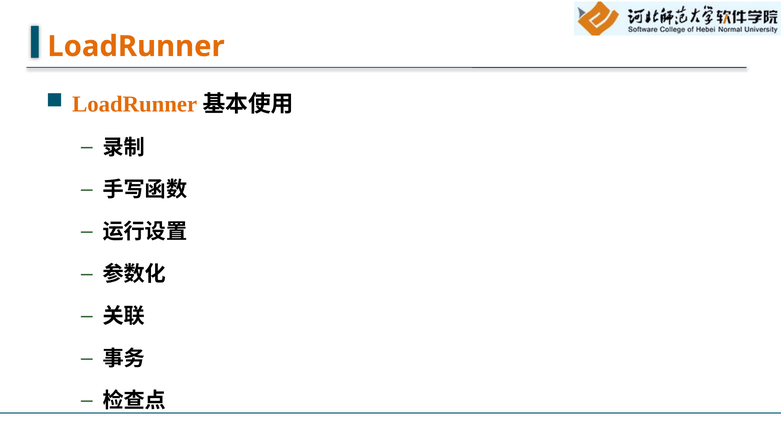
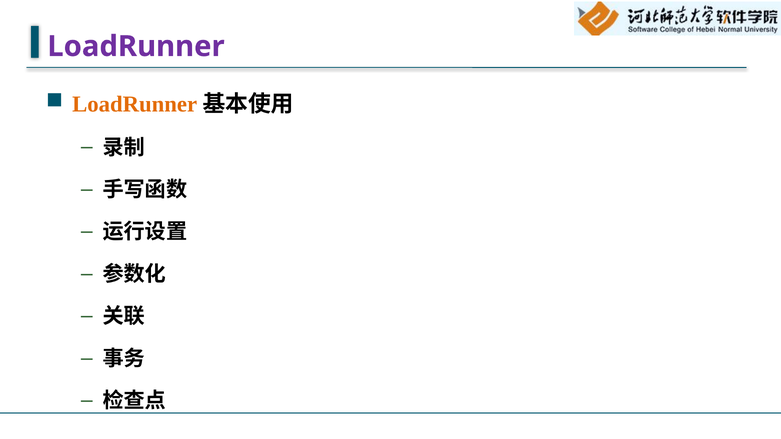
LoadRunner colour: orange -> purple (136, 46)
